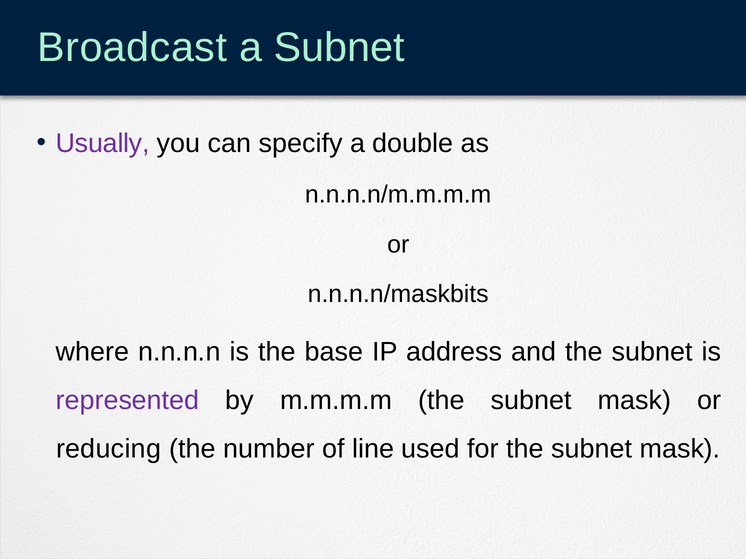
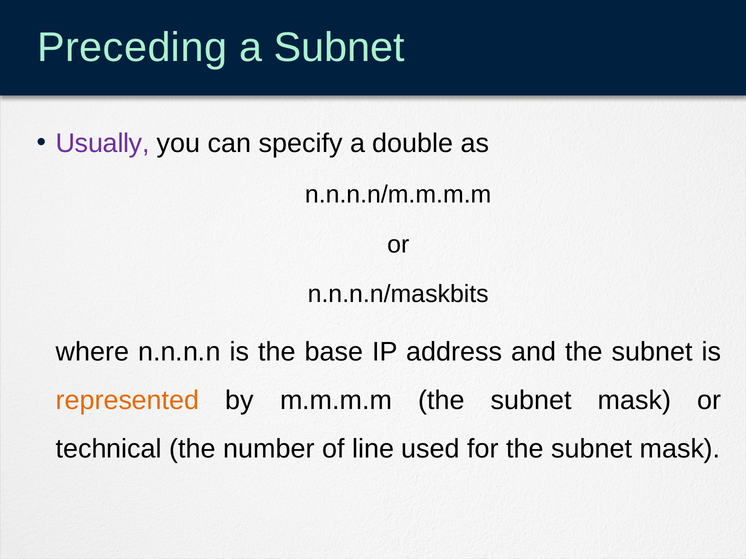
Broadcast: Broadcast -> Preceding (132, 48)
represented colour: purple -> orange (128, 401)
reducing: reducing -> technical (109, 449)
